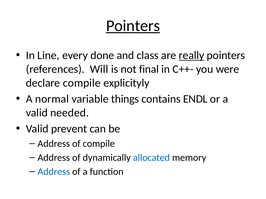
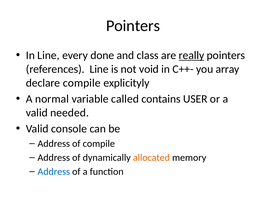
Pointers underline: present -> none (133, 26)
references Will: Will -> Line (99, 69)
final: final -> void (149, 69)
were: were -> array (228, 69)
things: things -> called (125, 99)
ENDL: ENDL -> USER (195, 99)
prevent: prevent -> console (69, 129)
allocated colour: blue -> orange (151, 158)
